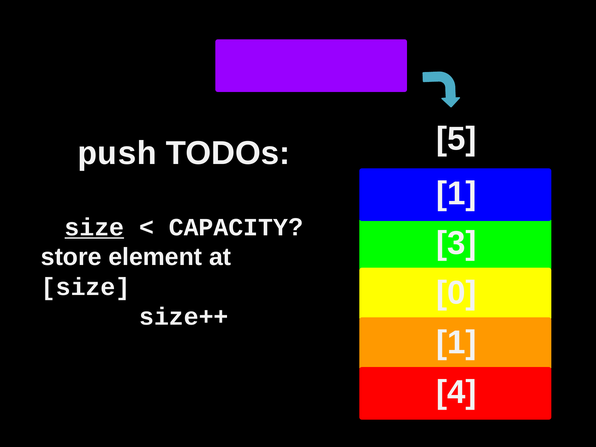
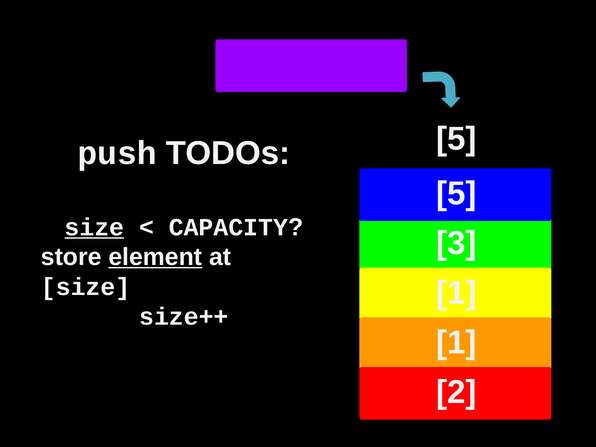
1: 1 -> 5 (456, 194)
element underline: none -> present (155, 257)
0: 0 -> 1 (456, 293)
4: 4 -> 2 (456, 392)
